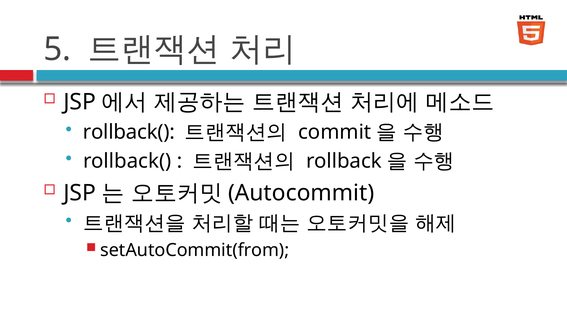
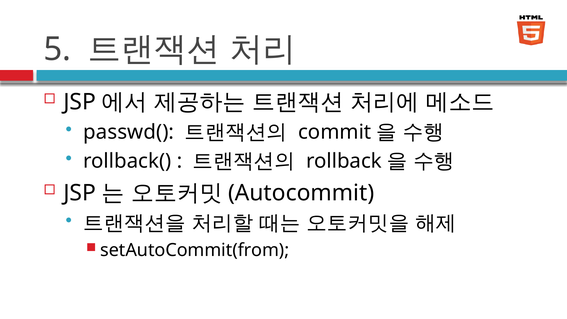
rollback(: rollback( -> passwd( (129, 132)
